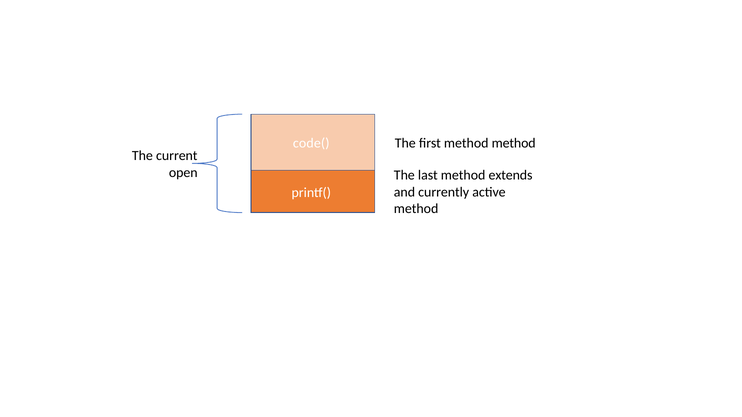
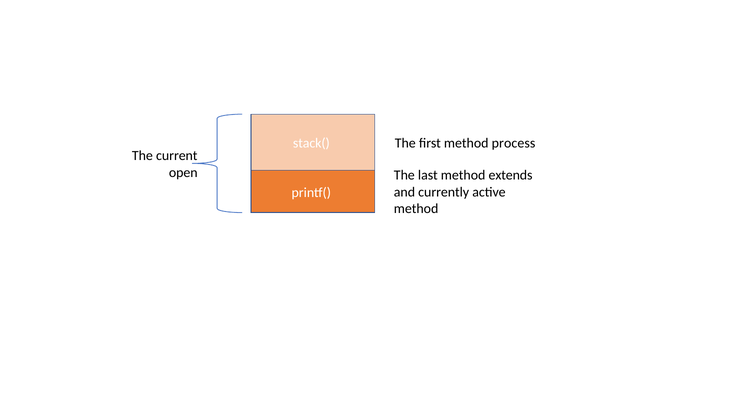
method method: method -> process (514, 143)
code(: code( -> stack( (311, 143)
